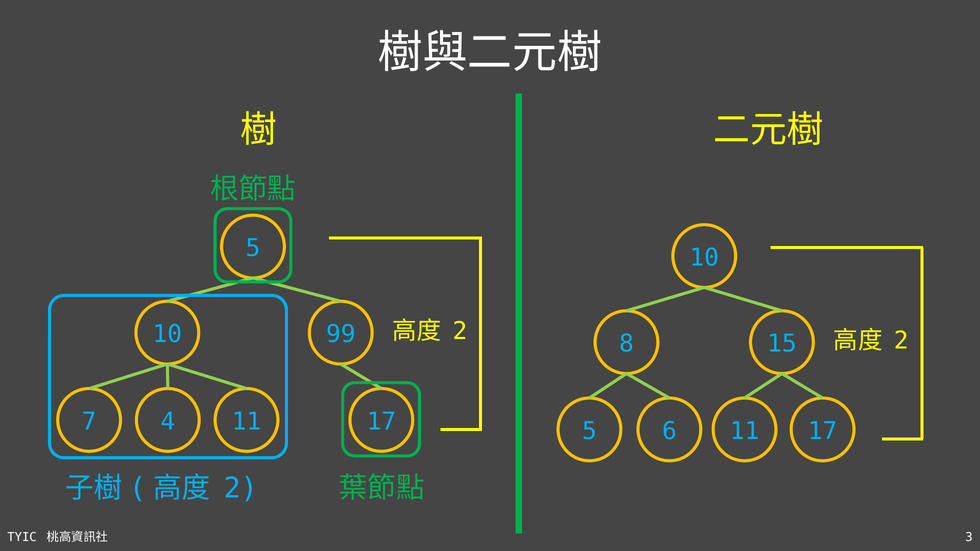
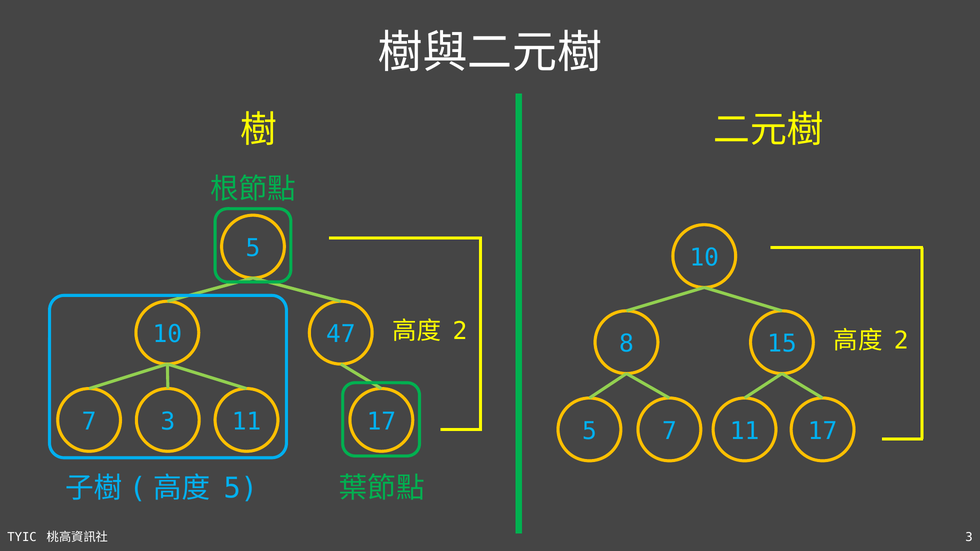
99: 99 -> 47 (341, 334)
7 4: 4 -> 3 (168, 422)
5 6: 6 -> 7 (669, 431)
2: 2 -> 5 (241, 488)
